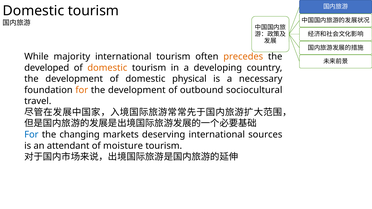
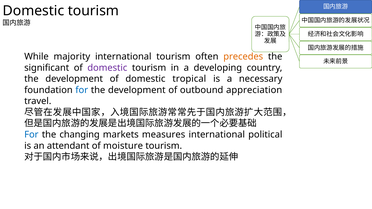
developed: developed -> significant (47, 68)
domestic colour: orange -> purple (107, 68)
physical: physical -> tropical (189, 79)
for colour: orange -> blue (82, 90)
sociocultural: sociocultural -> appreciation (254, 90)
deserving: deserving -> measures (164, 135)
sources: sources -> political (265, 135)
